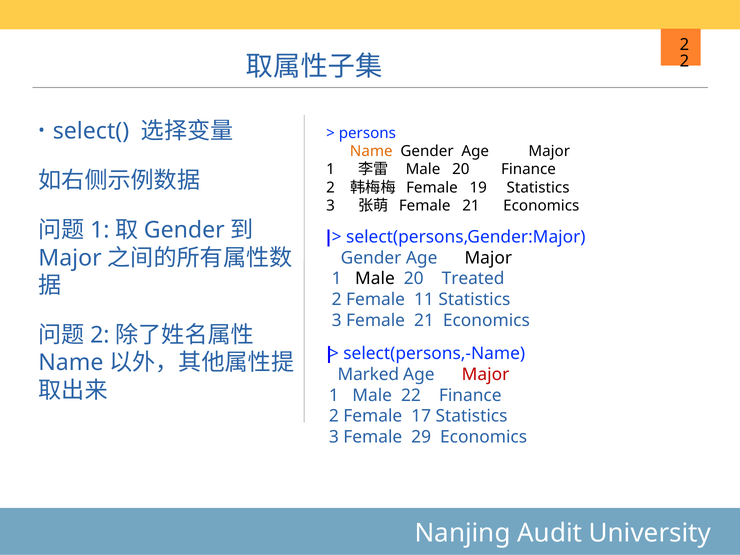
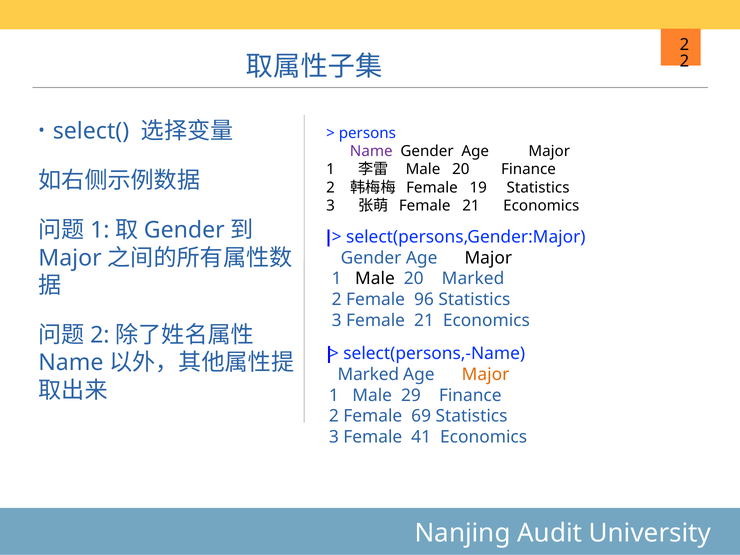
Name colour: orange -> purple (371, 151)
20 Treated: Treated -> Marked (473, 279)
11: 11 -> 96 (424, 300)
Major colour: red -> orange (485, 375)
22: 22 -> 29 (411, 395)
17: 17 -> 69 (421, 416)
29: 29 -> 41 (421, 437)
